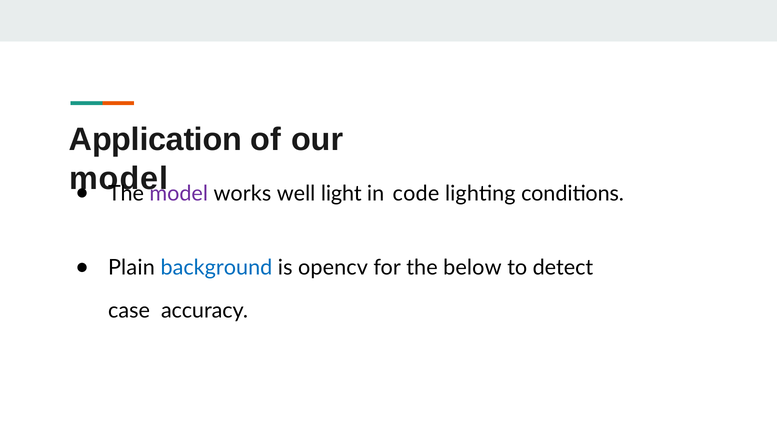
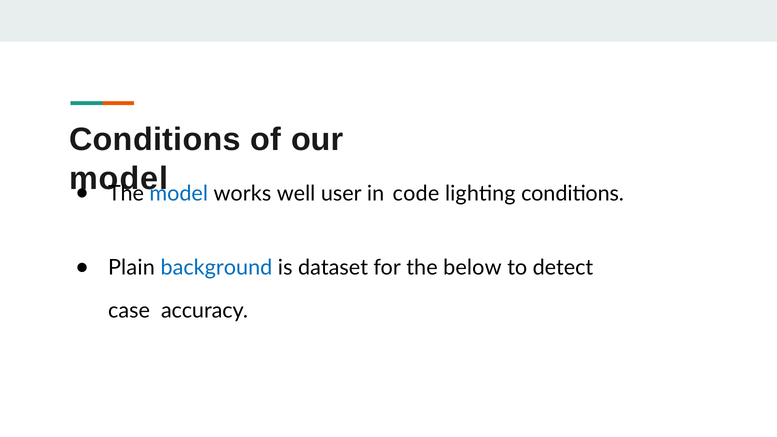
Application: Application -> Conditions (155, 140)
model colour: purple -> blue (179, 194)
light: light -> user (341, 194)
opencv: opencv -> dataset (333, 268)
